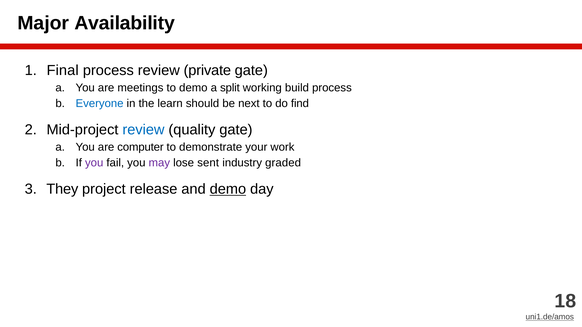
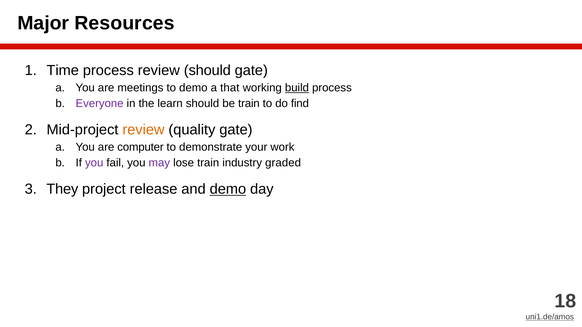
Availability: Availability -> Resources (125, 23)
Final: Final -> Time (63, 71)
review private: private -> should (207, 71)
split: split -> that (230, 88)
build underline: none -> present (297, 88)
Everyone colour: blue -> purple (100, 103)
be next: next -> train (249, 103)
review colour: blue -> orange (143, 130)
lose sent: sent -> train (208, 163)
